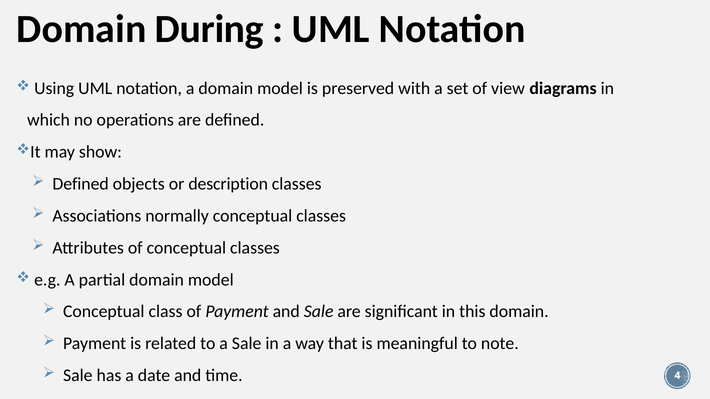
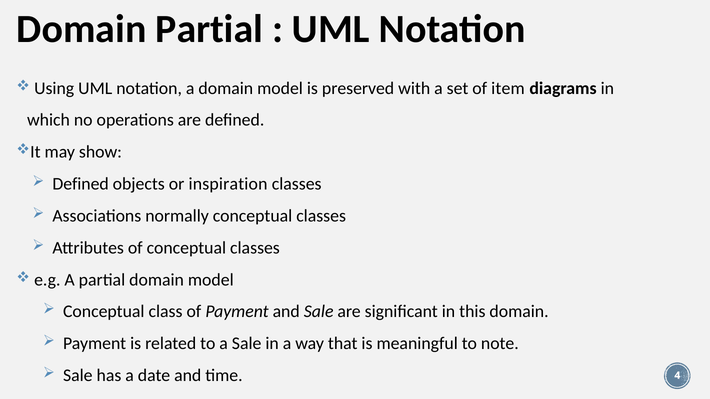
Domain During: During -> Partial (209, 29)
view: view -> item (508, 88)
description: description -> inspiration (228, 184)
